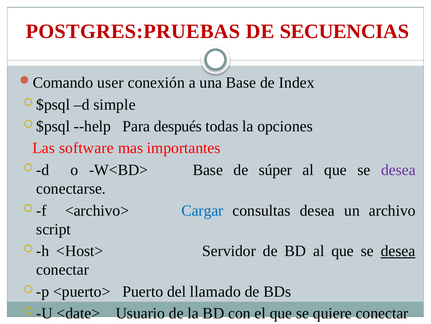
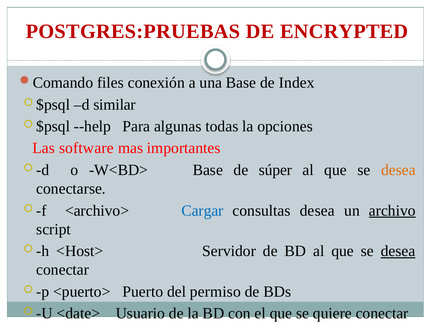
SECUENCIAS: SECUENCIAS -> ENCRYPTED (344, 31)
user: user -> files (111, 83)
simple: simple -> similar (115, 104)
después: después -> algunas (178, 126)
desea colour: purple -> orange (398, 170)
archivo underline: none -> present (392, 210)
llamado: llamado -> permiso (215, 291)
